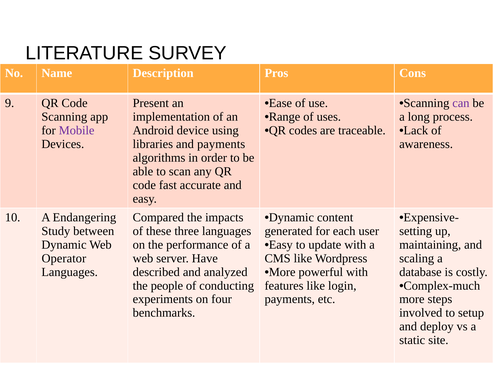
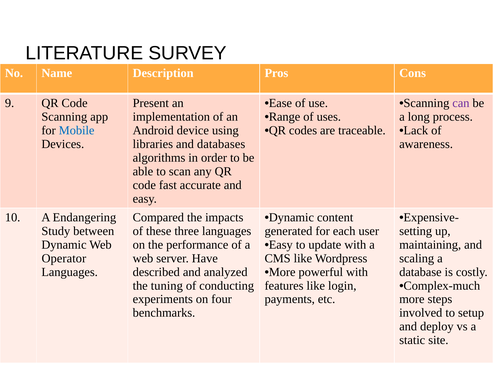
Mobile colour: purple -> blue (77, 130)
and payments: payments -> databases (221, 144)
people: people -> tuning (167, 285)
